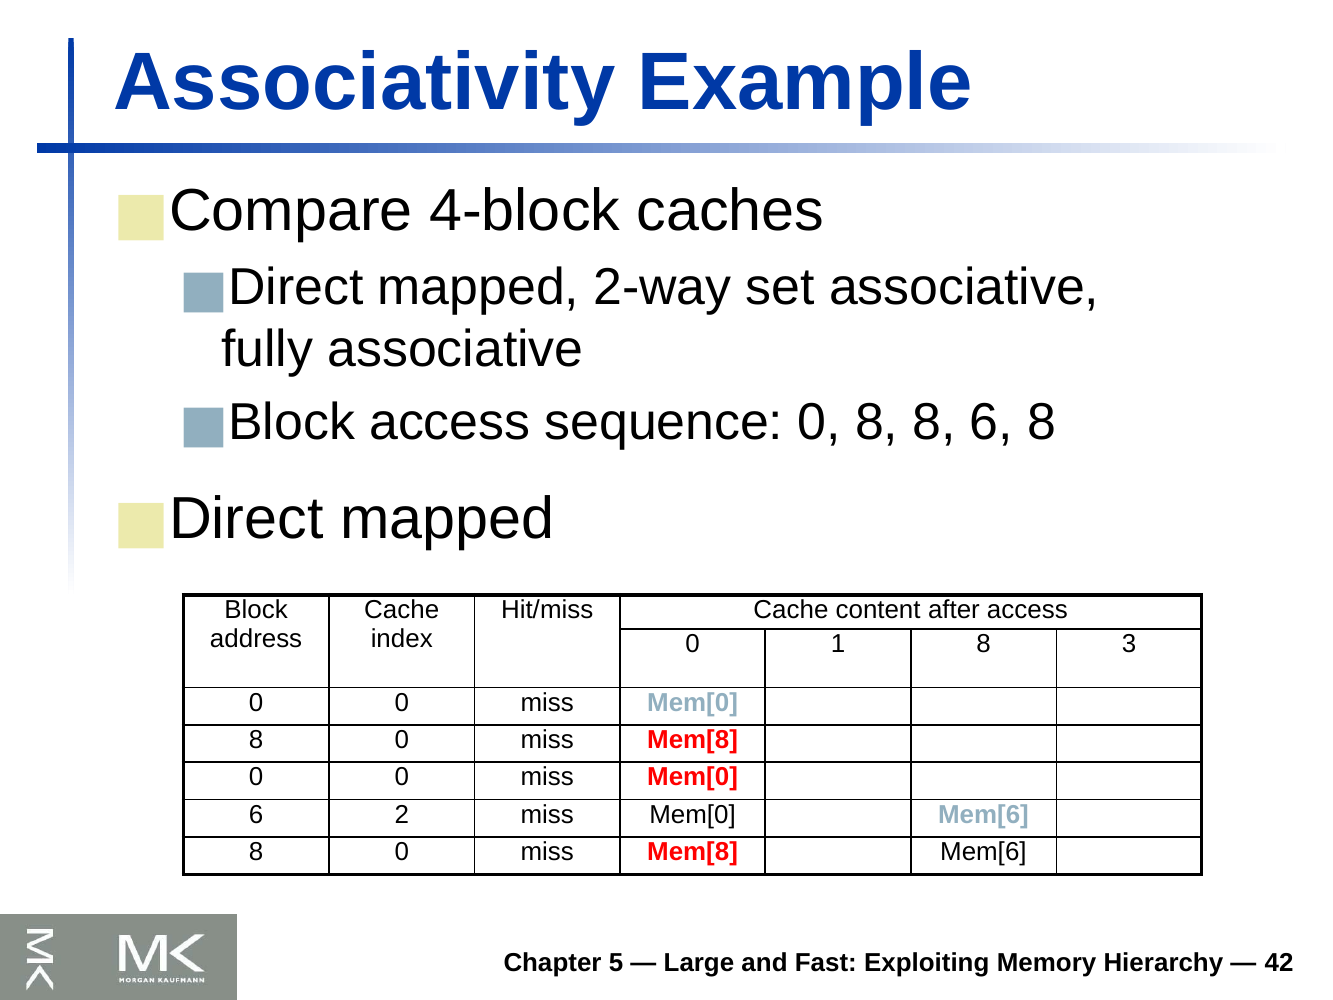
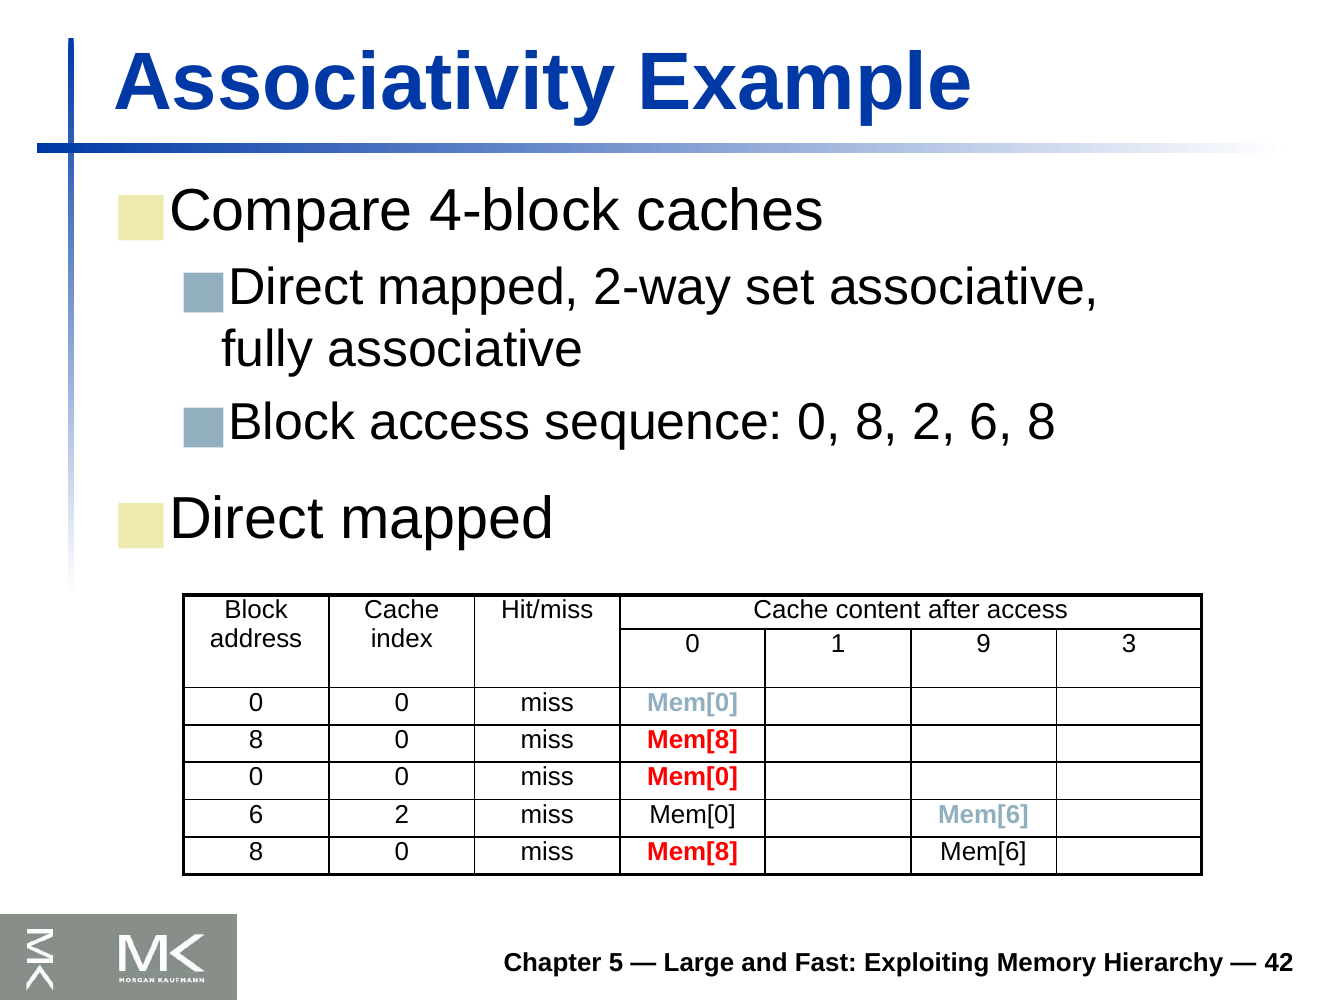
8 8: 8 -> 2 (934, 422)
1 8: 8 -> 9 (984, 644)
